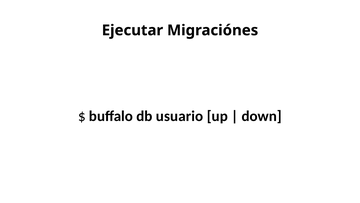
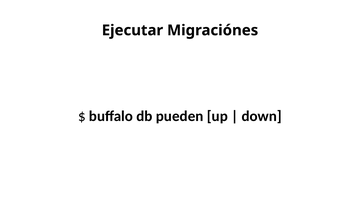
usuario: usuario -> pueden (180, 116)
